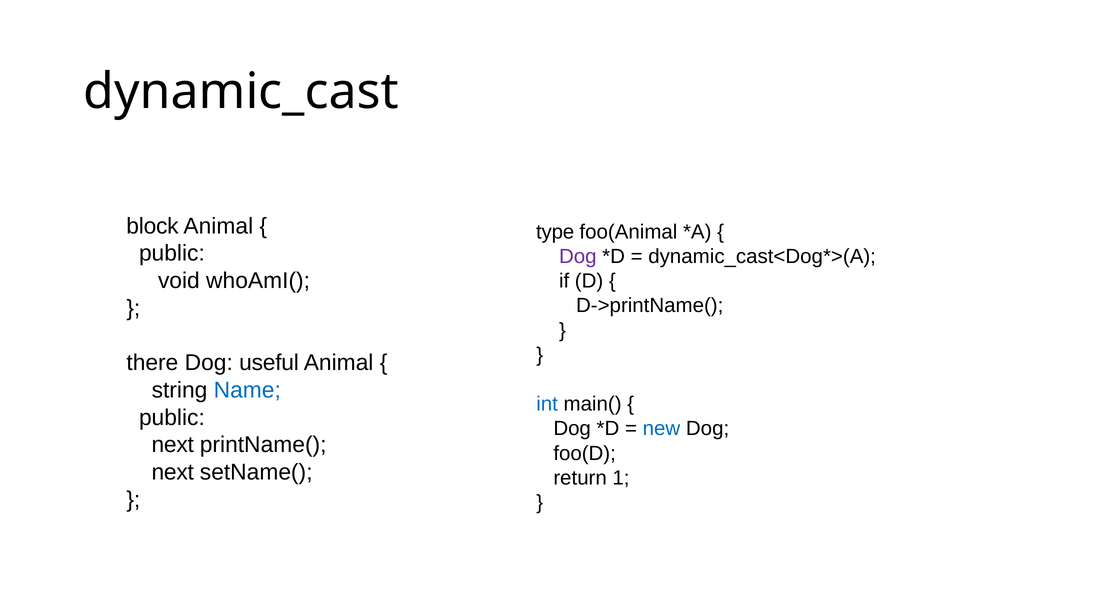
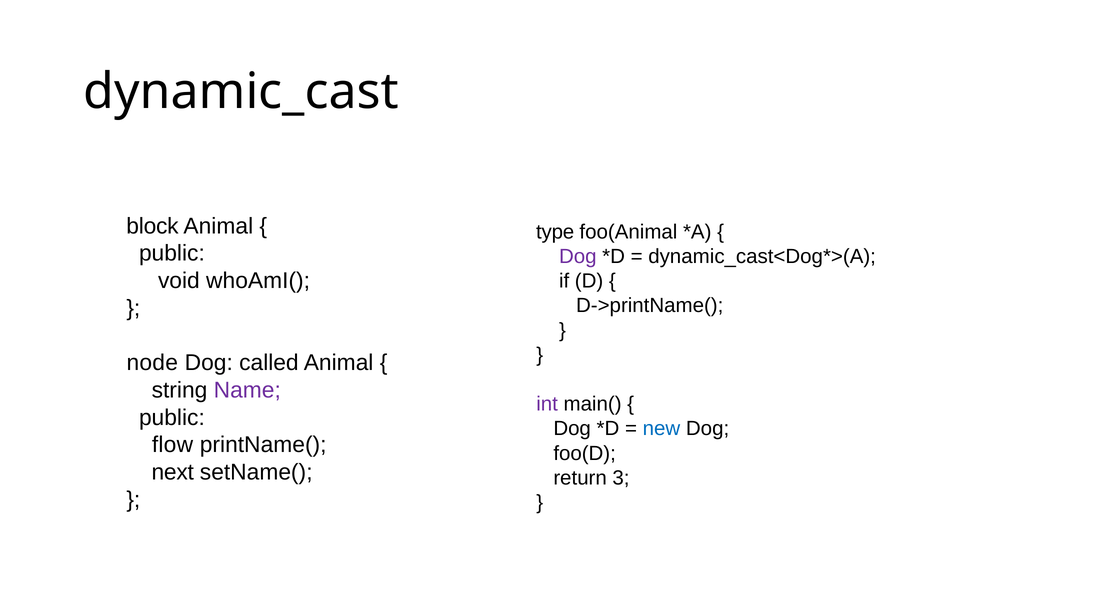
there: there -> node (152, 363)
useful: useful -> called (269, 363)
Name colour: blue -> purple (247, 390)
int colour: blue -> purple (547, 404)
next: next -> flow (173, 445)
1: 1 -> 3 (621, 478)
